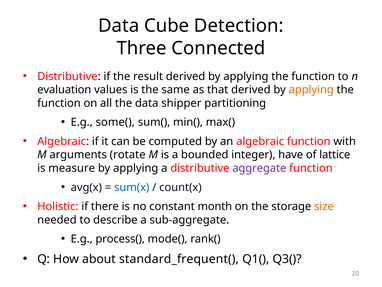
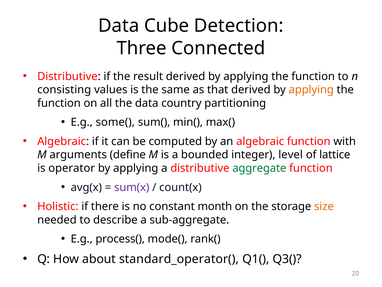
evaluation: evaluation -> consisting (64, 90)
shipper: shipper -> country (181, 103)
rotate: rotate -> define (128, 155)
have: have -> level (291, 155)
measure: measure -> operator (72, 168)
aggregate colour: purple -> green (259, 168)
sum(x colour: blue -> purple (132, 187)
standard_frequent(: standard_frequent( -> standard_operator( (179, 259)
